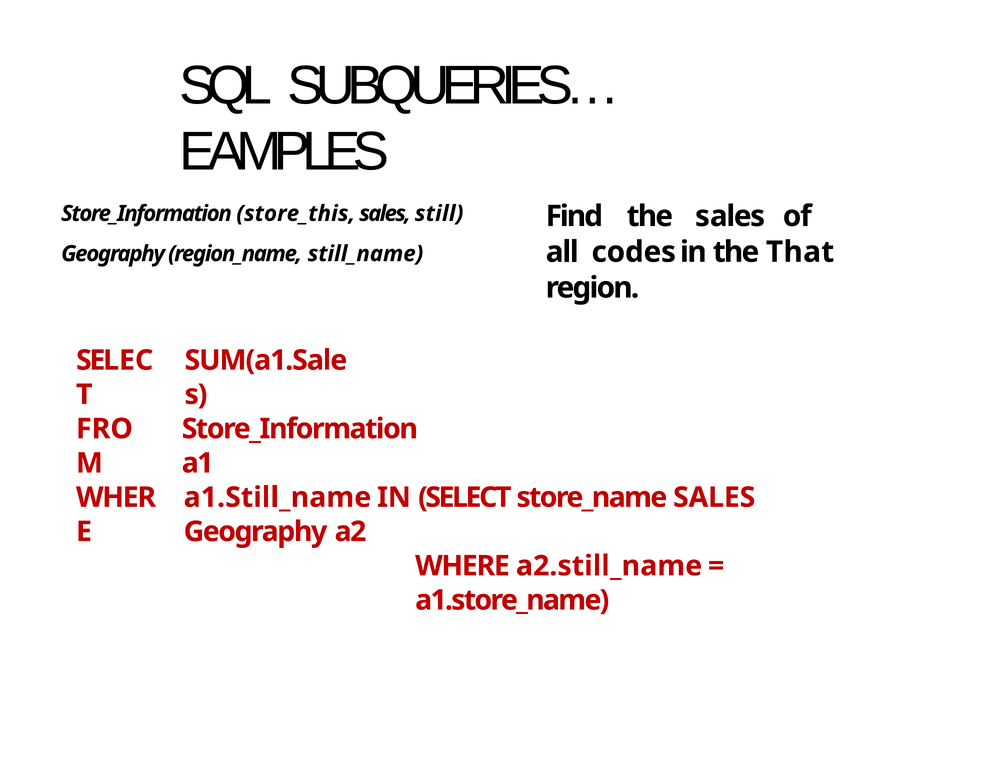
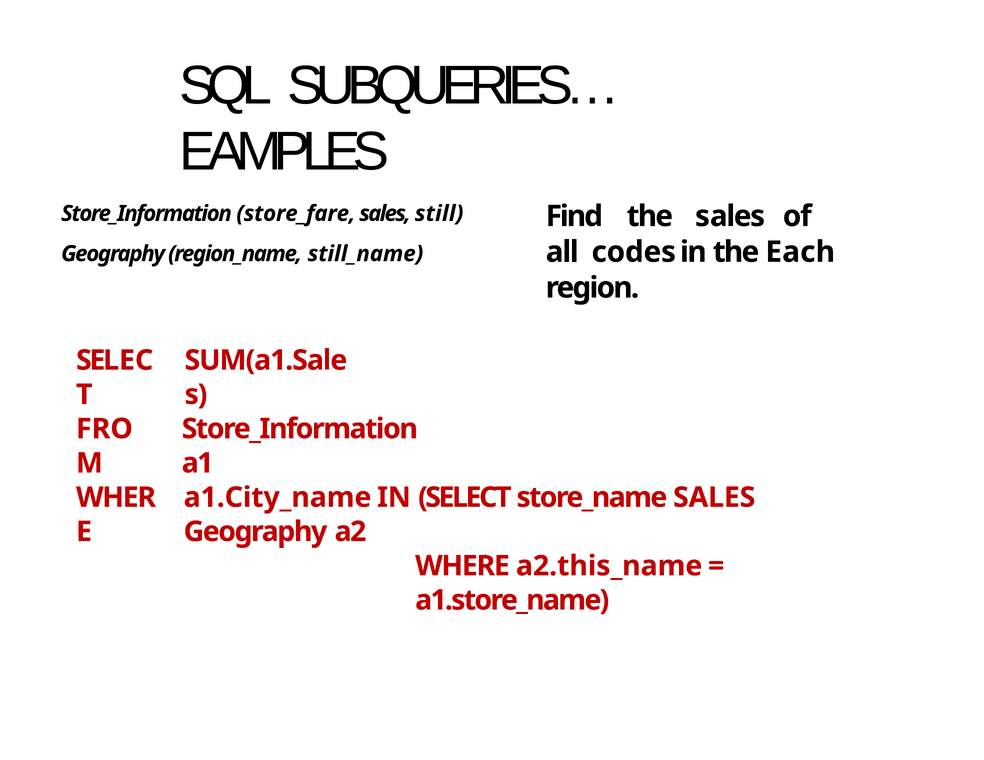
store_this: store_this -> store_fare (296, 214)
That: That -> Each (800, 252)
a1.Still_name: a1.Still_name -> a1.City_name (278, 498)
a2.still_name: a2.still_name -> a2.this_name (609, 566)
